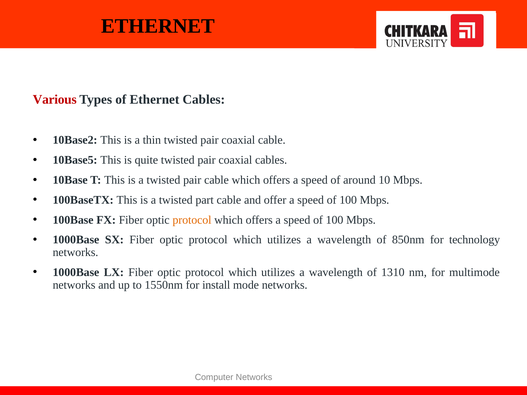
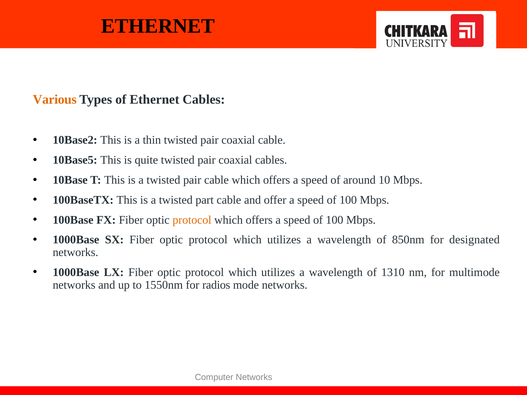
Various colour: red -> orange (55, 100)
technology: technology -> designated (474, 240)
install: install -> radios (216, 285)
